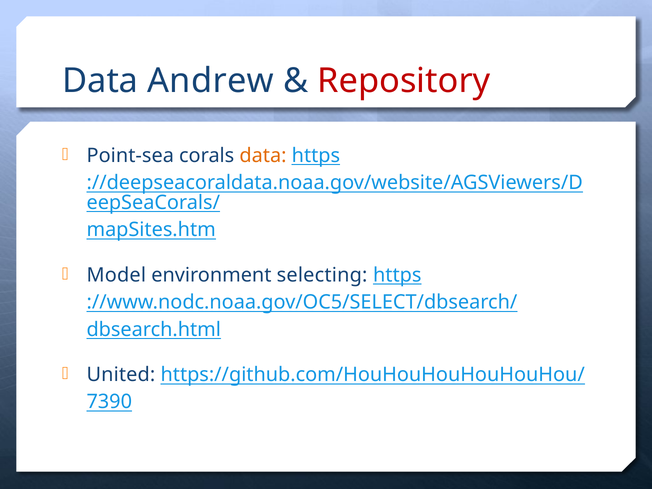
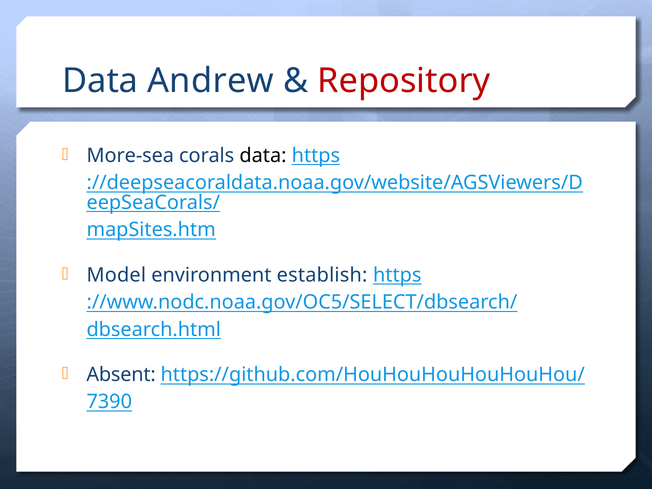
Point-sea: Point-sea -> More-sea (130, 156)
data colour: orange -> black (263, 156)
selecting: selecting -> establish (322, 275)
United: United -> Absent (121, 375)
